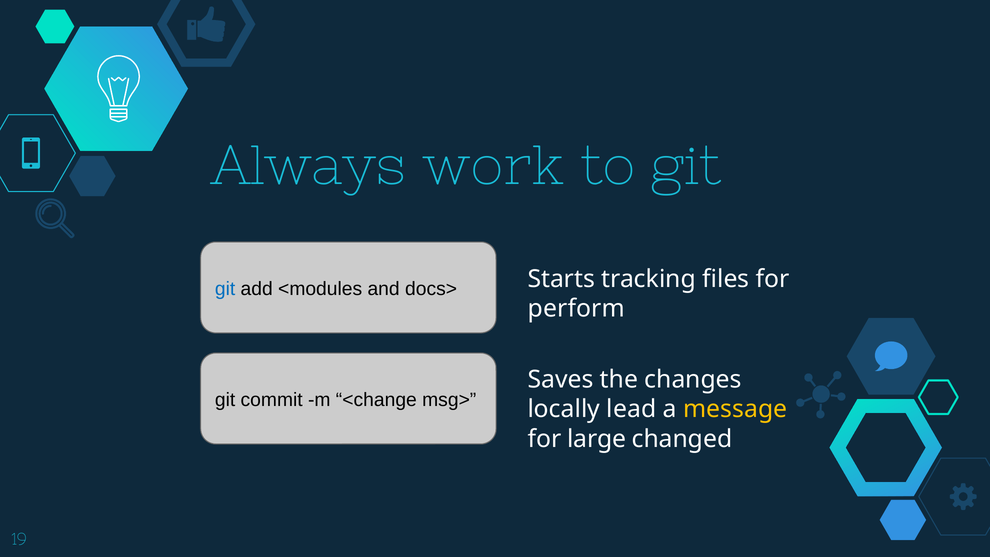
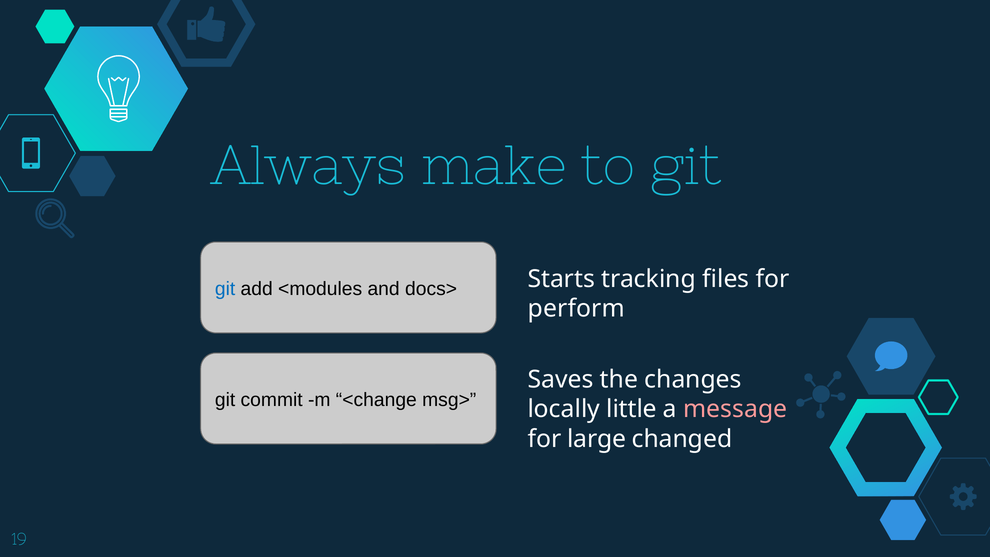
work: work -> make (494, 166)
lead: lead -> little (632, 409)
message colour: yellow -> pink (735, 409)
